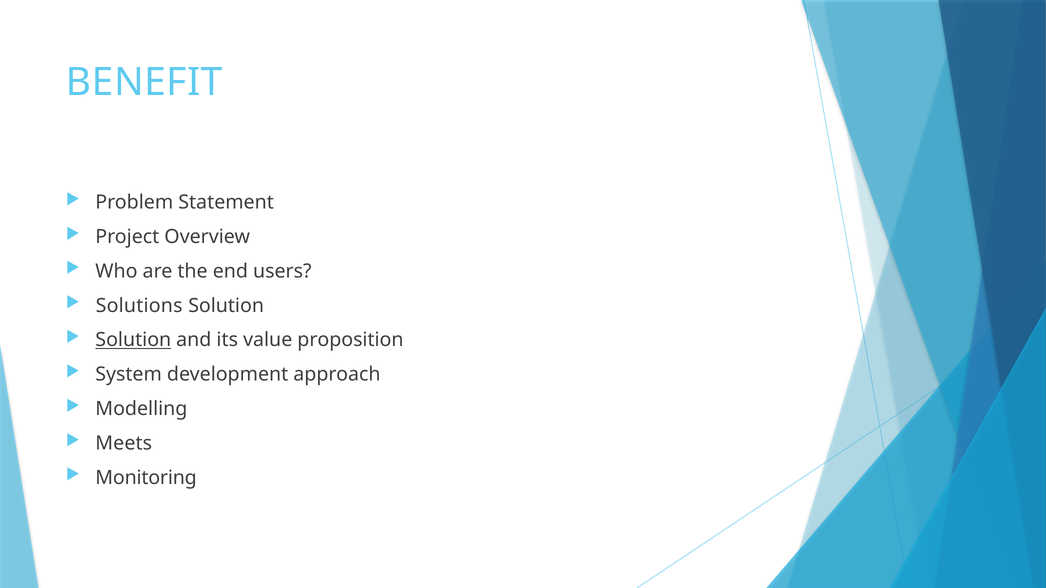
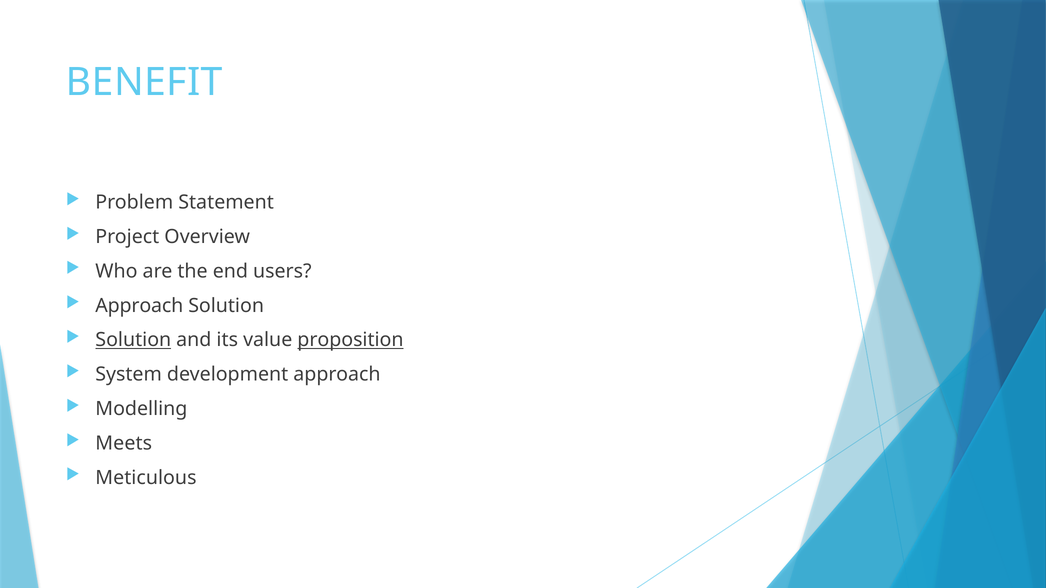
Solutions: Solutions -> Approach (139, 306)
proposition underline: none -> present (350, 340)
Monitoring: Monitoring -> Meticulous (146, 478)
